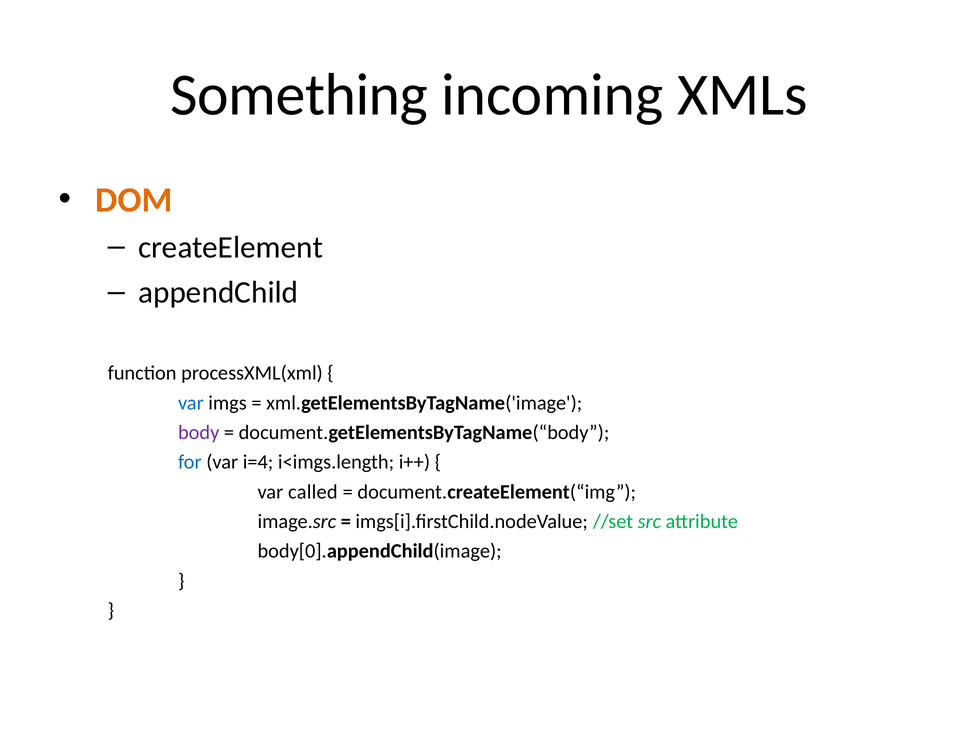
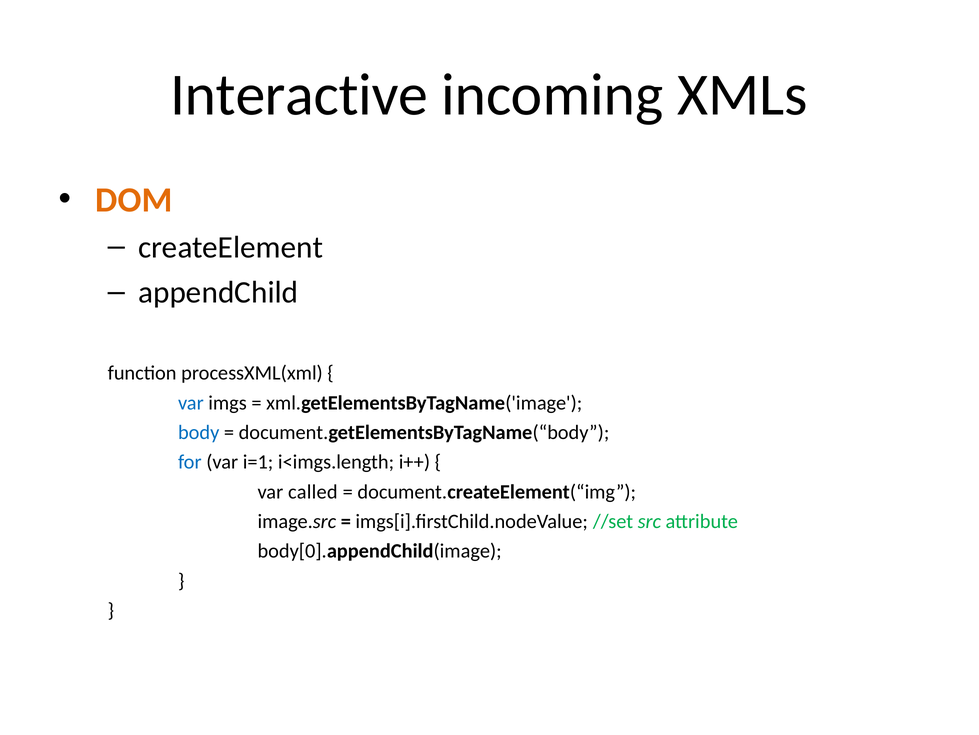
Something: Something -> Interactive (299, 95)
body colour: purple -> blue (199, 432)
i=4: i=4 -> i=1 (258, 462)
